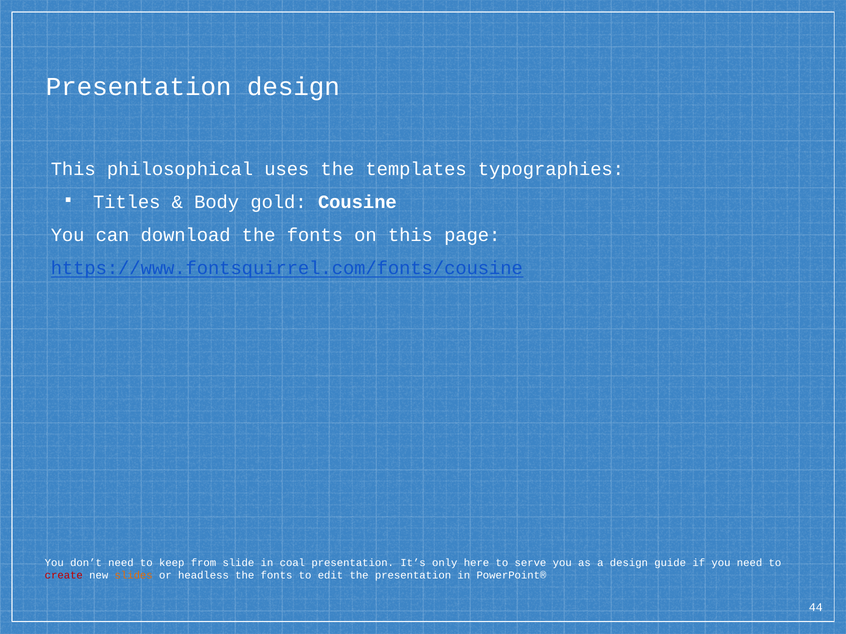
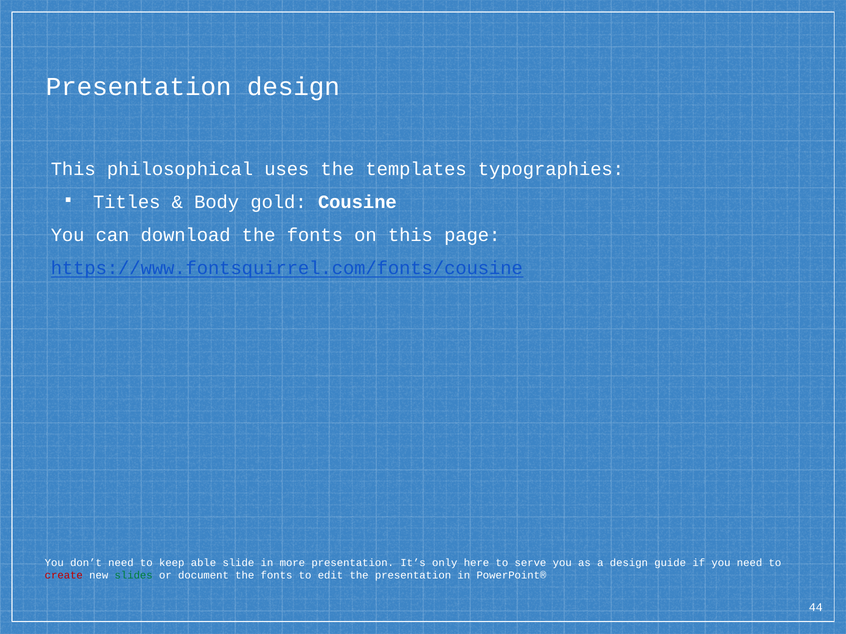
from: from -> able (203, 563)
coal: coal -> more (292, 563)
slides colour: orange -> green (134, 576)
headless: headless -> document (203, 576)
